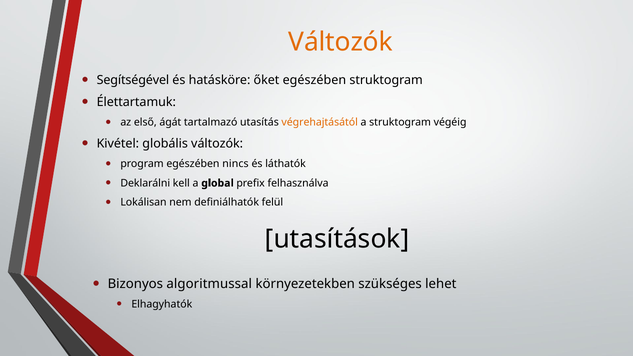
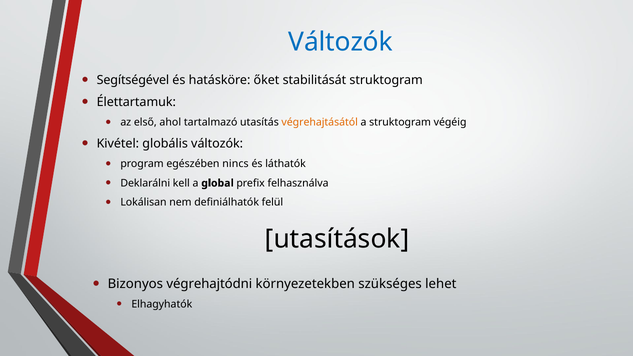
Változók colour: orange -> blue (341, 42)
őket egészében: egészében -> stabilitását (314, 80)
ágát: ágát -> ahol (170, 123)
algoritmussal: algoritmussal -> végrehajtódni (209, 284)
